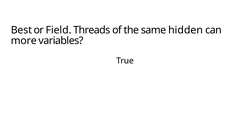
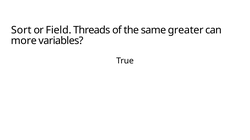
Best: Best -> Sort (21, 30)
hidden: hidden -> greater (186, 30)
